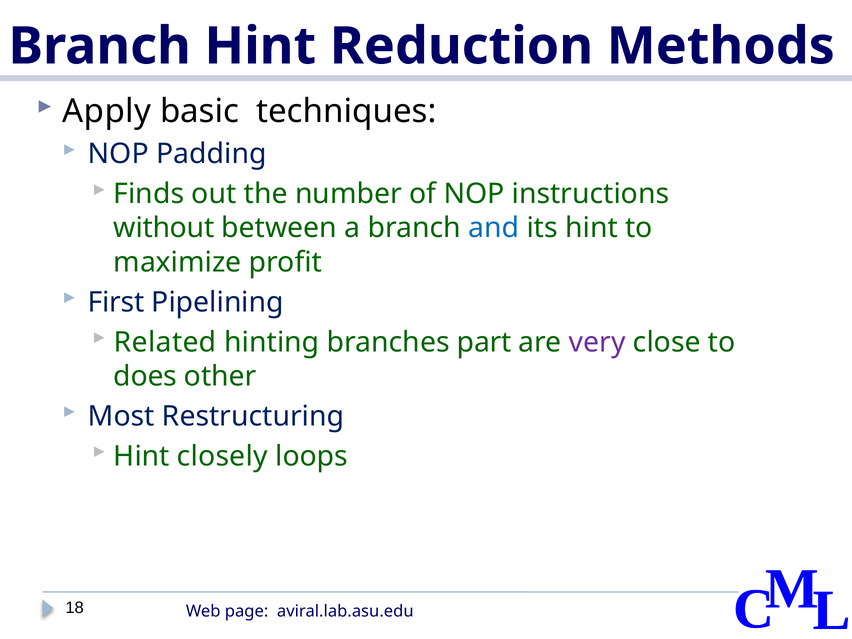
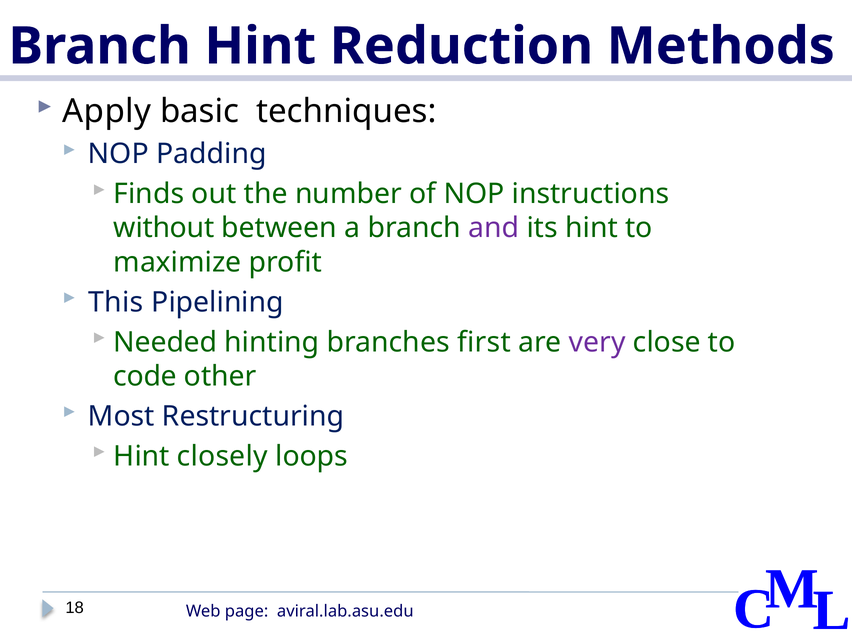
and colour: blue -> purple (494, 228)
First: First -> This (116, 302)
Related: Related -> Needed (165, 342)
part: part -> first (484, 342)
does: does -> code (145, 376)
